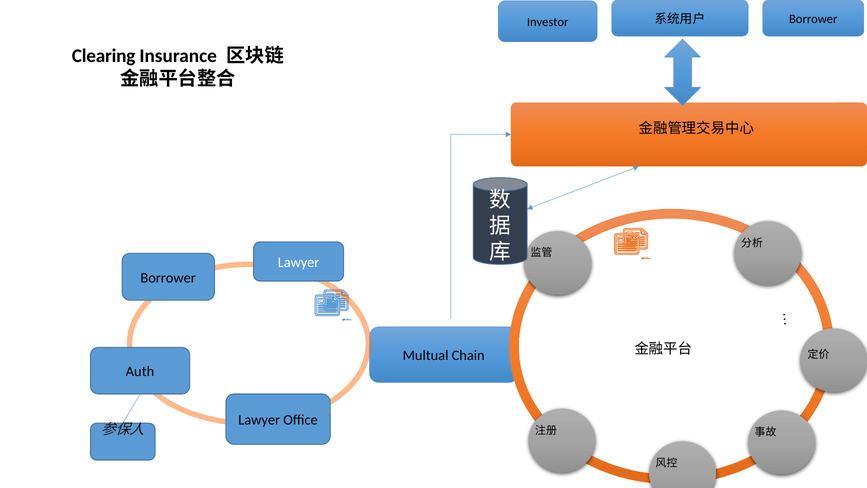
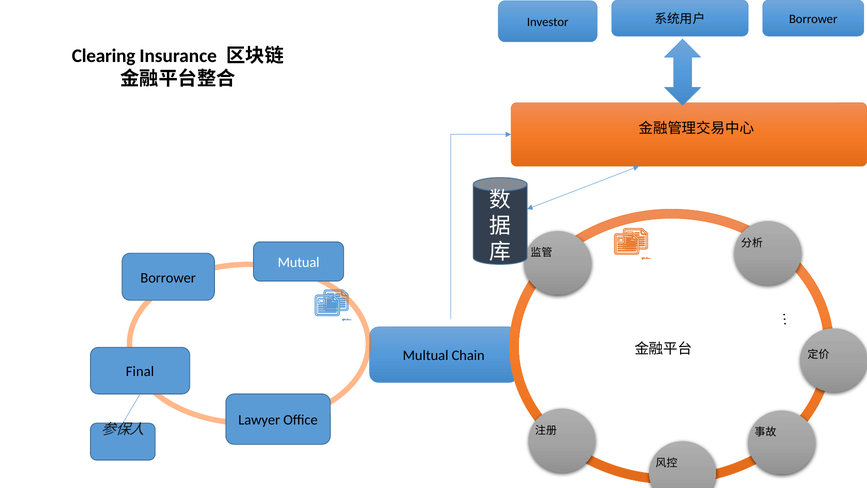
Lawyer: Lawyer -> Mutual (299, 262)
Auth: Auth -> Final (140, 371)
